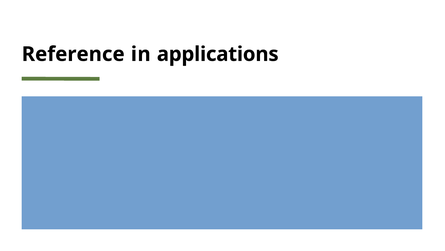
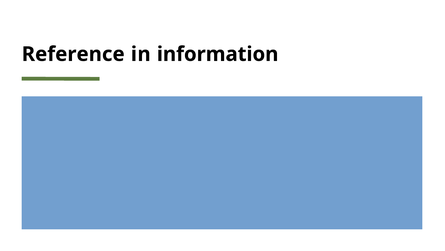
applications: applications -> information (218, 54)
